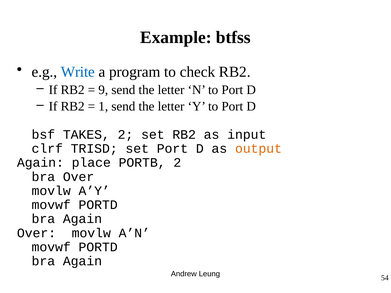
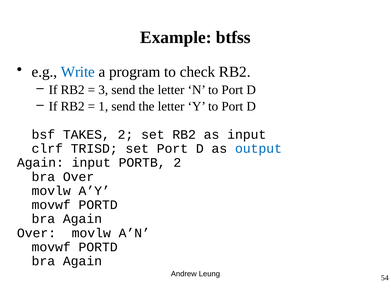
9: 9 -> 3 (103, 90)
output colour: orange -> blue (258, 149)
Again place: place -> input (91, 163)
